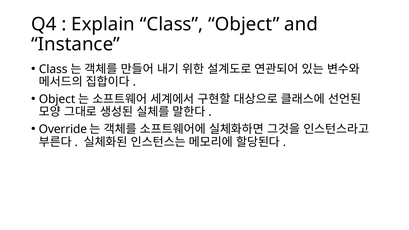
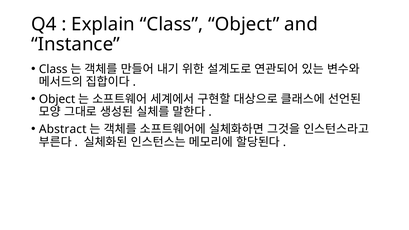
Override: Override -> Abstract (63, 129)
